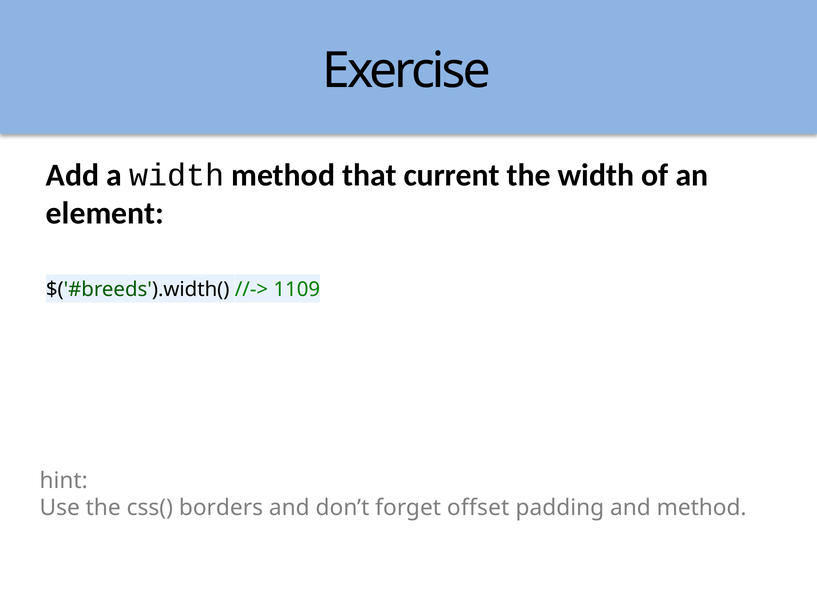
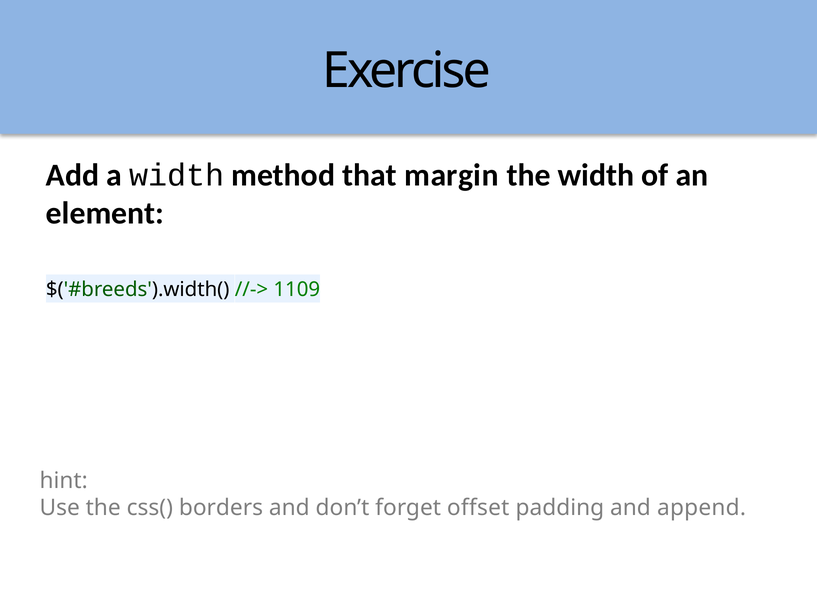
current: current -> margin (451, 175)
and method: method -> append (702, 508)
